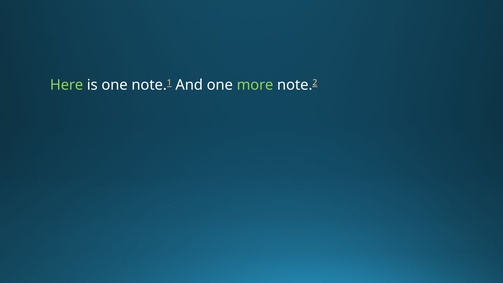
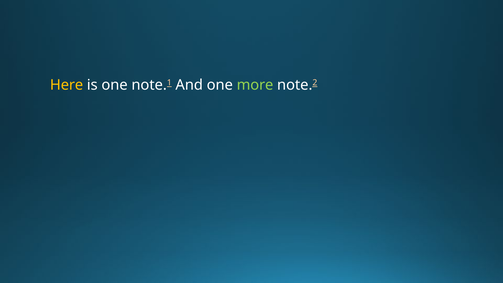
Here colour: light green -> yellow (67, 85)
